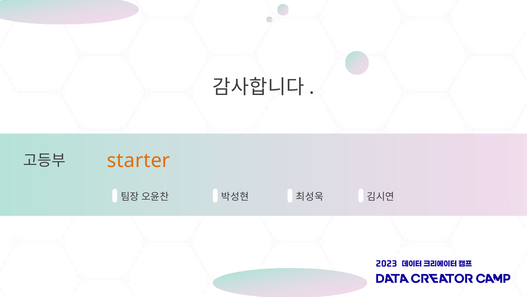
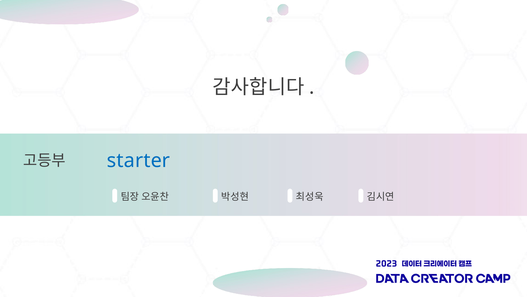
starter colour: orange -> blue (139, 160)
